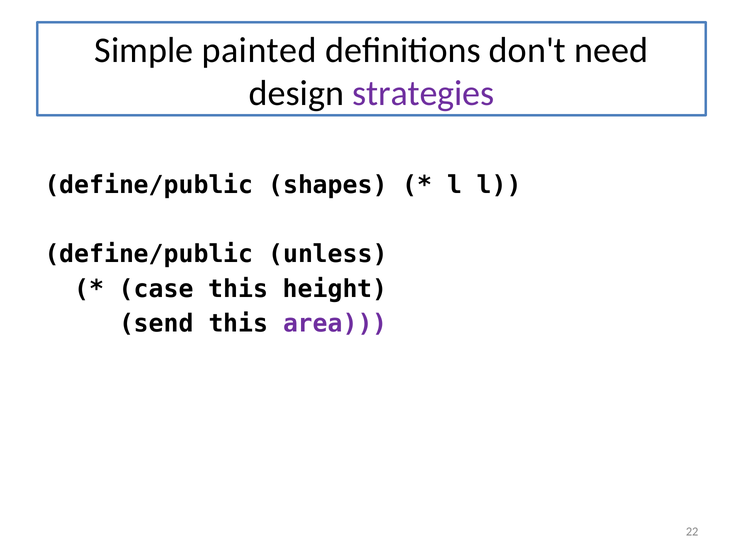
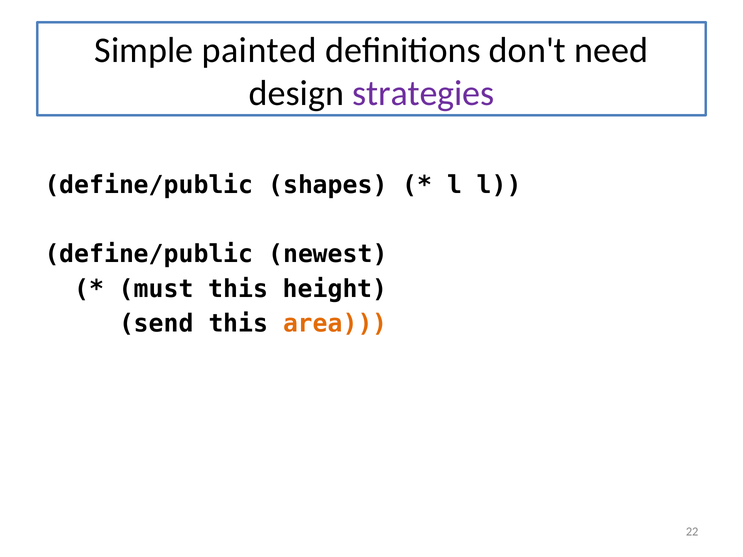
unless: unless -> newest (328, 254)
case: case -> must (156, 289)
area colour: purple -> orange (335, 324)
